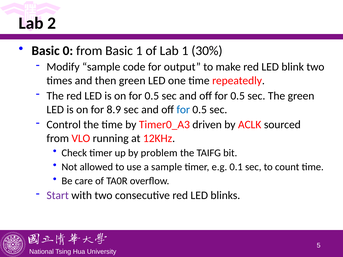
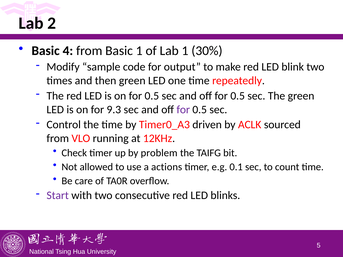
0: 0 -> 4 (68, 51)
8.9: 8.9 -> 9.3 (114, 110)
for colour: blue -> purple (183, 110)
a sample: sample -> actions (167, 167)
